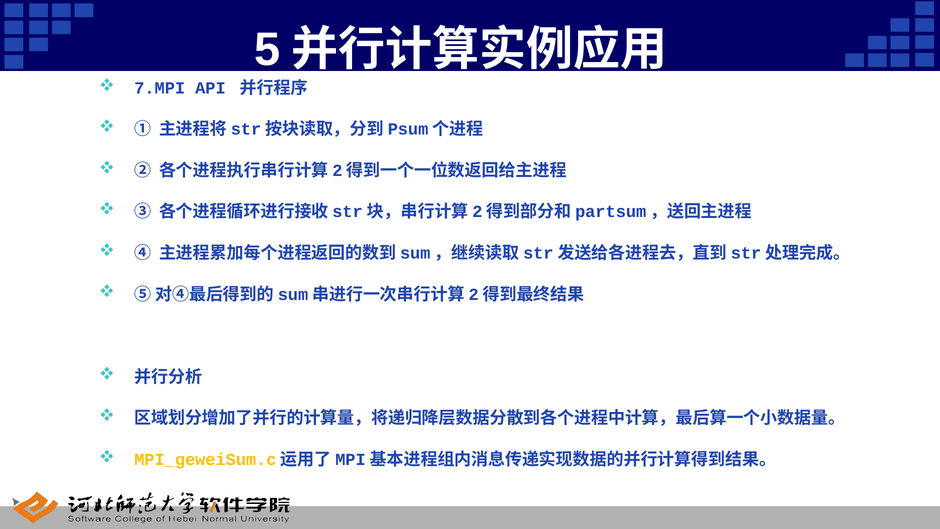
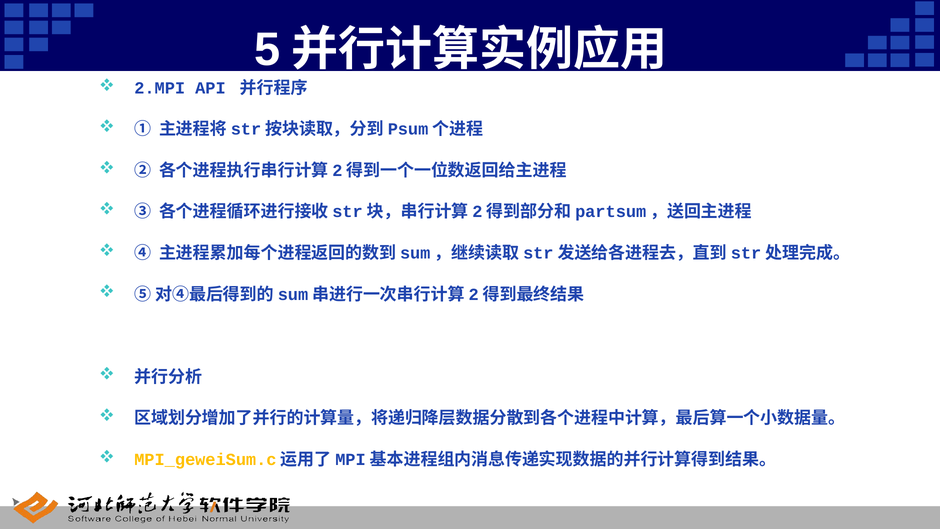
7.MPI: 7.MPI -> 2.MPI (160, 88)
